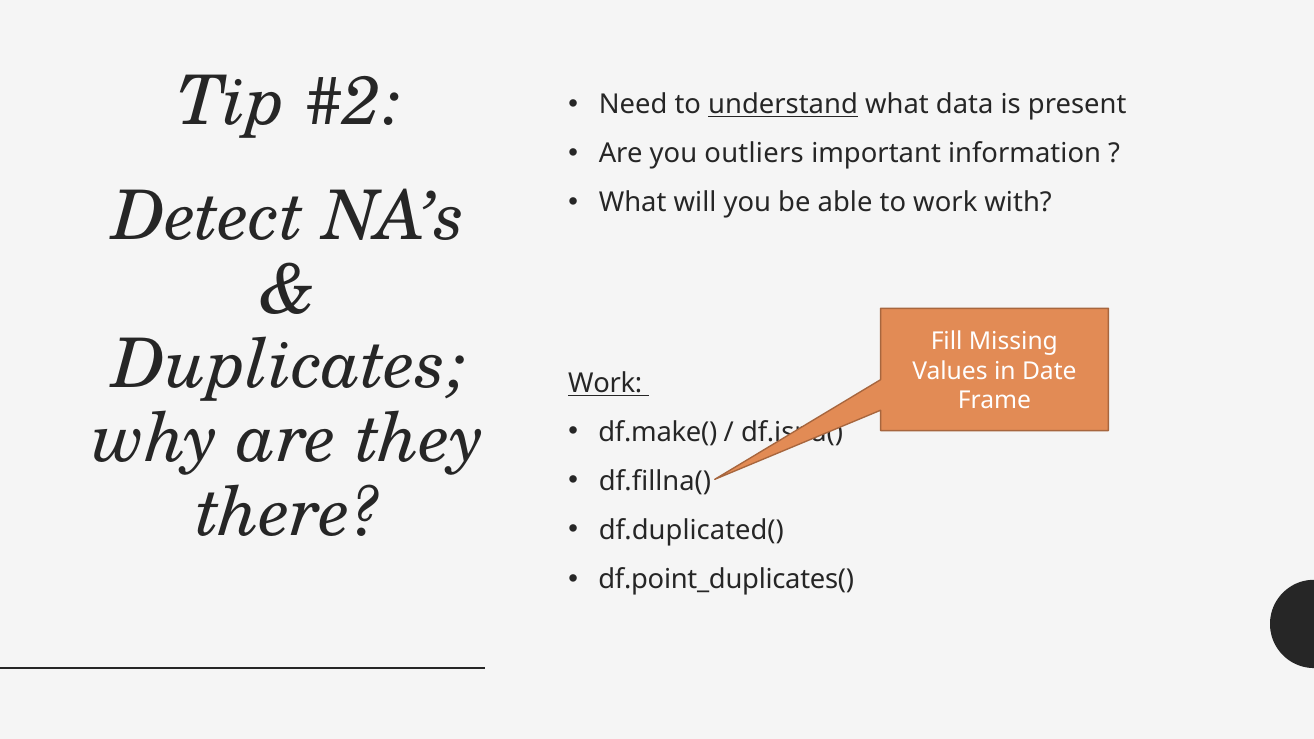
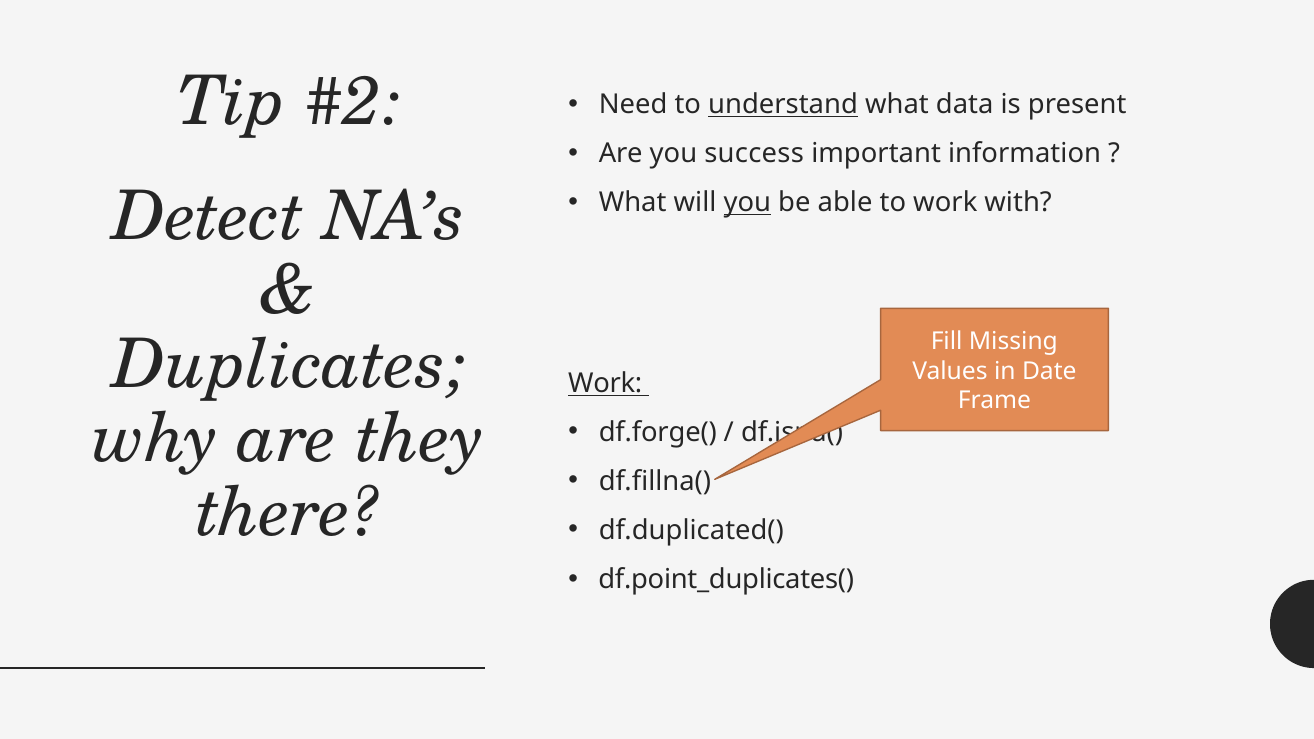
outliers: outliers -> success (754, 154)
you underline: none -> present (747, 203)
df.make(: df.make( -> df.forge( (658, 432)
